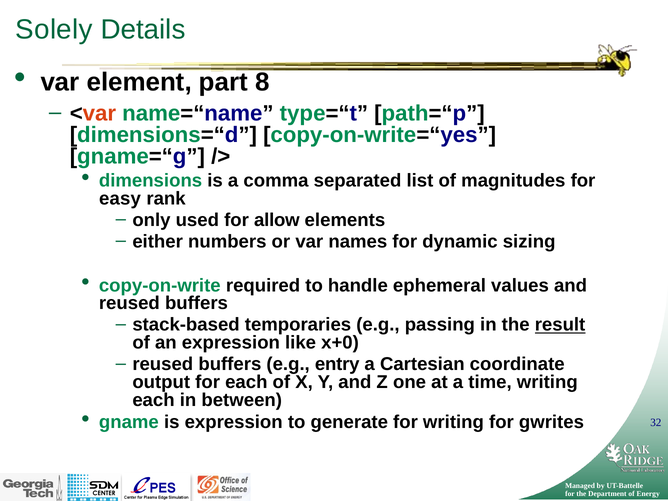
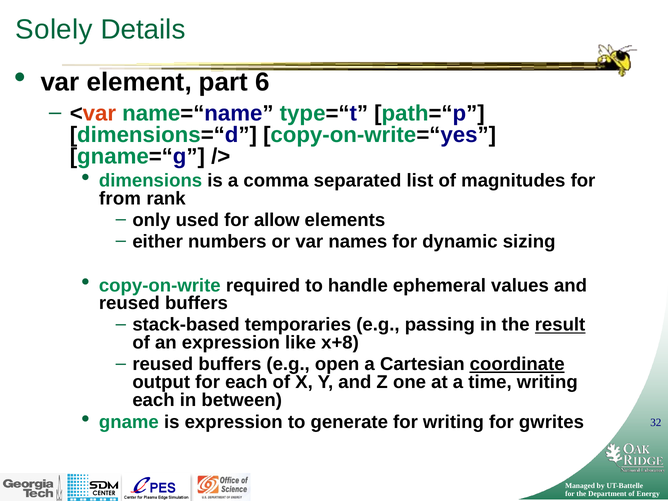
8: 8 -> 6 (262, 82)
easy: easy -> from (120, 198)
x+0: x+0 -> x+8 (340, 343)
entry: entry -> open (337, 364)
coordinate underline: none -> present (517, 364)
